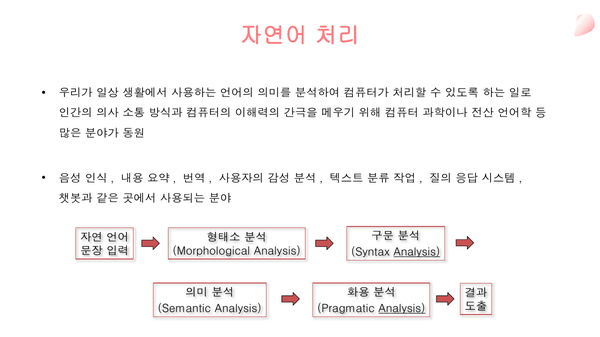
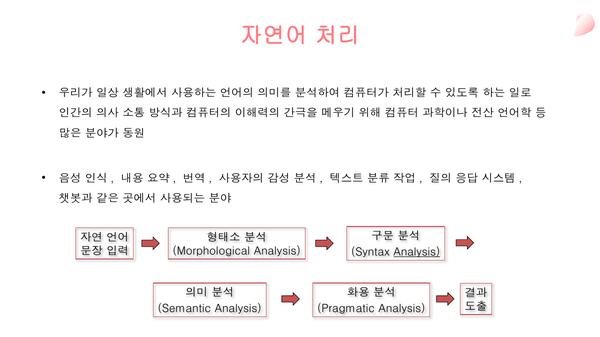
Analysis underline: present -> none (402, 309)
